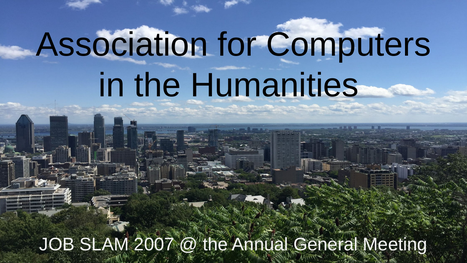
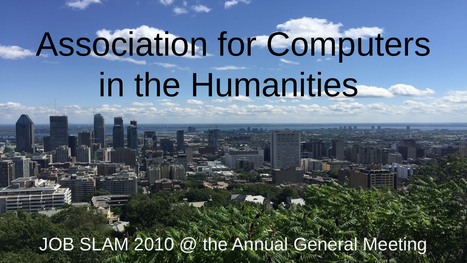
2007: 2007 -> 2010 (154, 244)
